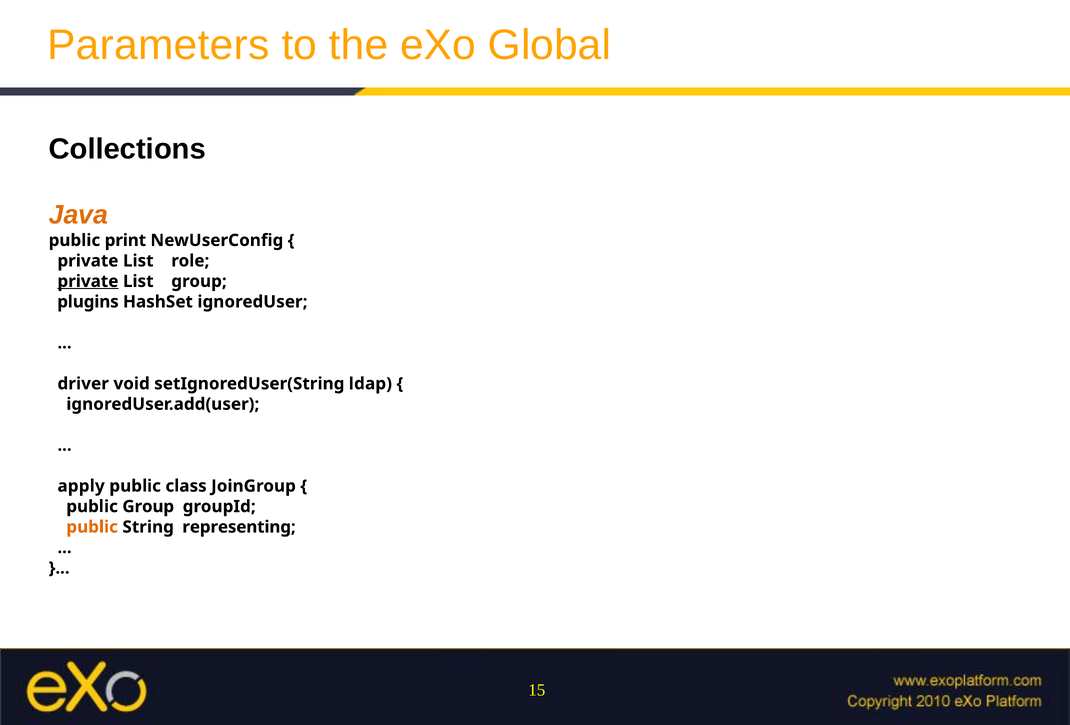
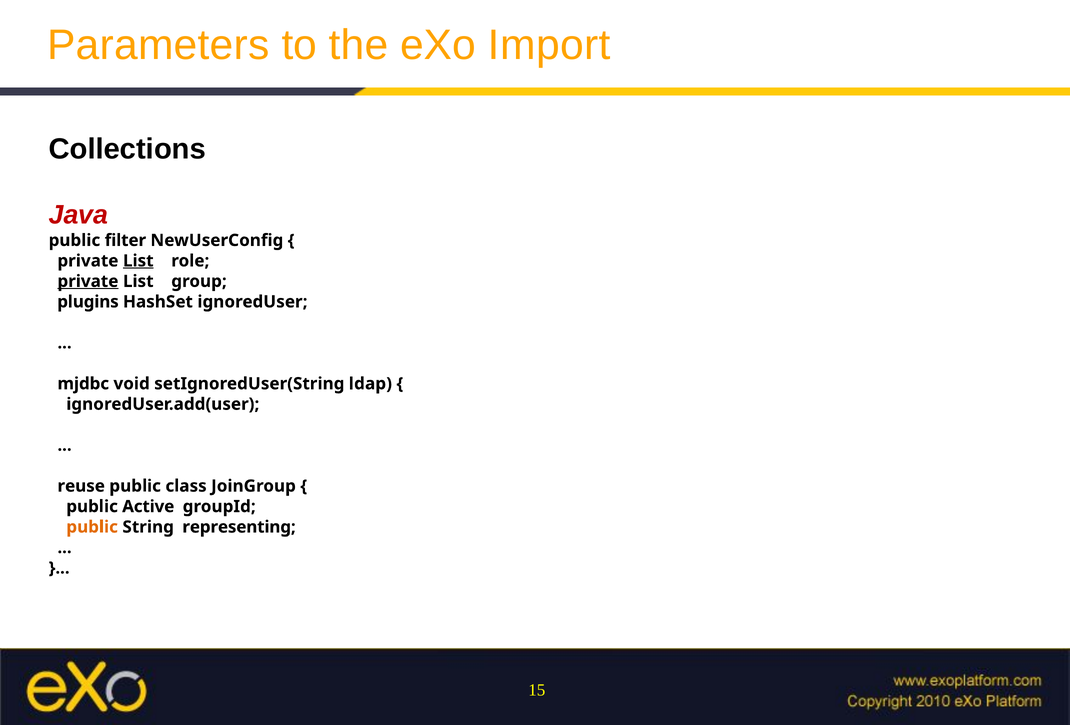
Global: Global -> Import (549, 45)
Java colour: orange -> red (78, 215)
print: print -> filter (125, 240)
List underline: none -> present (138, 261)
driver: driver -> mjdbc (83, 384)
apply: apply -> reuse (81, 486)
public Group: Group -> Active (148, 506)
